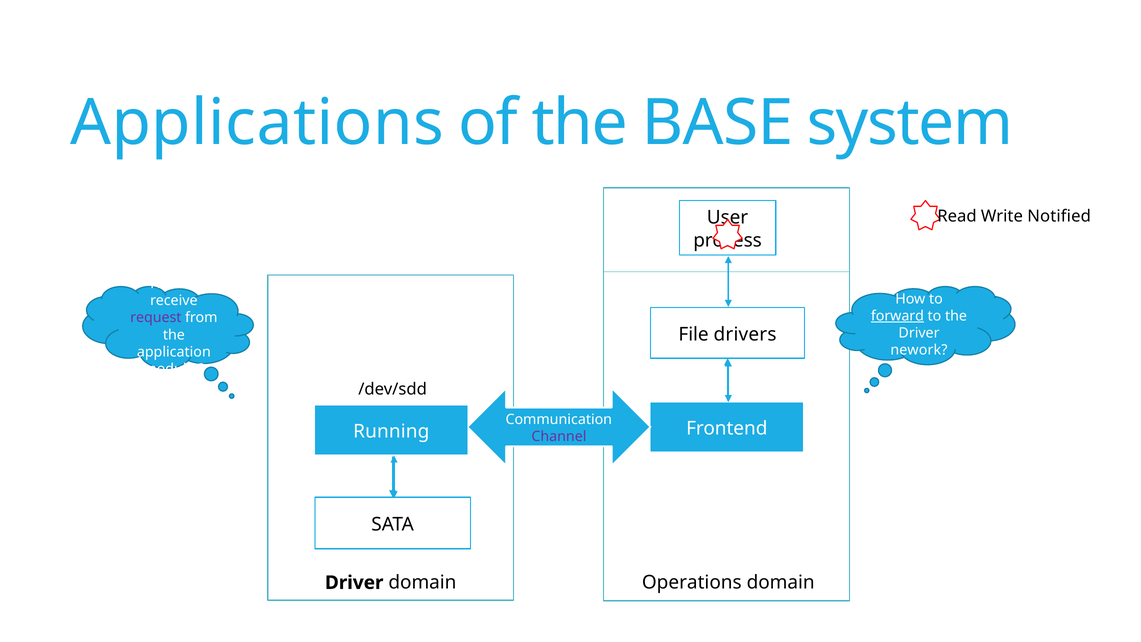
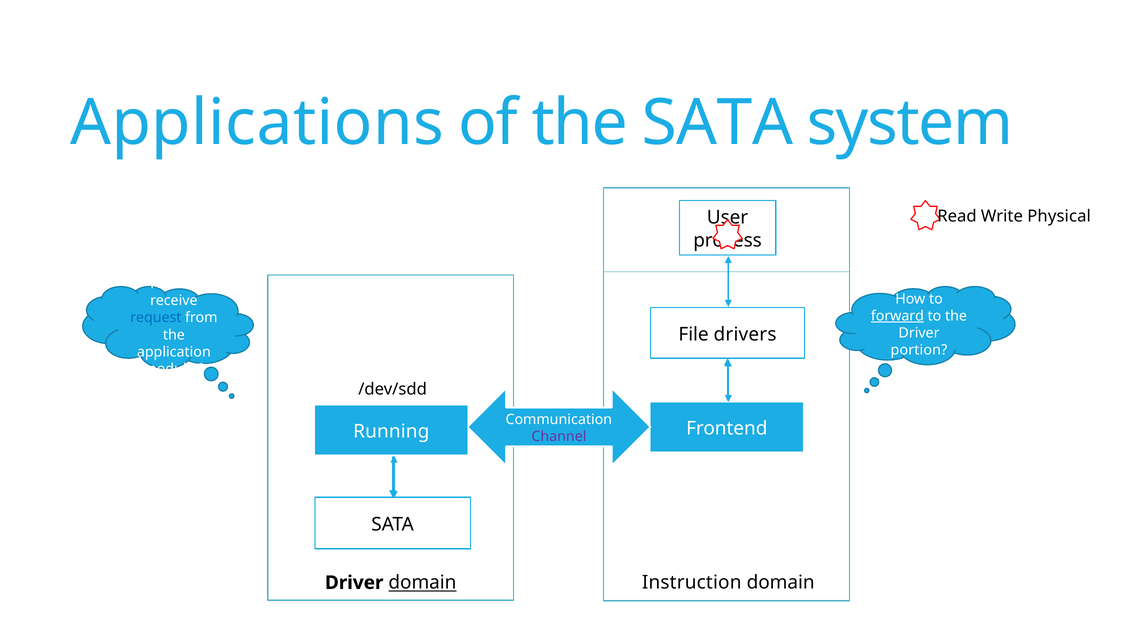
the BASE: BASE -> SATA (717, 123)
Notified: Notified -> Physical (1059, 216)
request colour: purple -> blue (156, 318)
nework: nework -> portion (919, 350)
Operations: Operations -> Instruction (692, 583)
domain underline: none -> present (422, 583)
